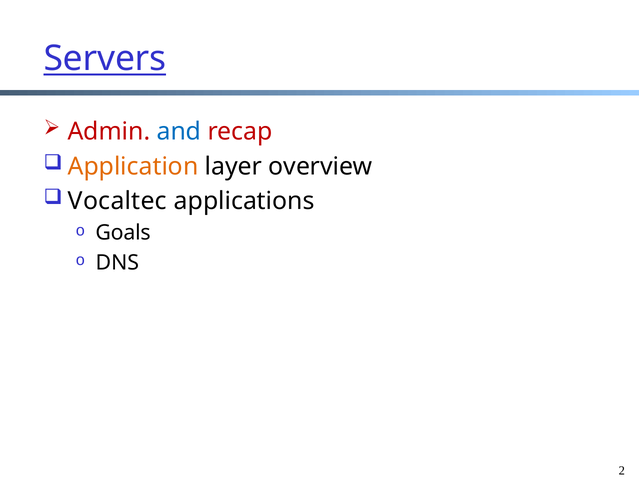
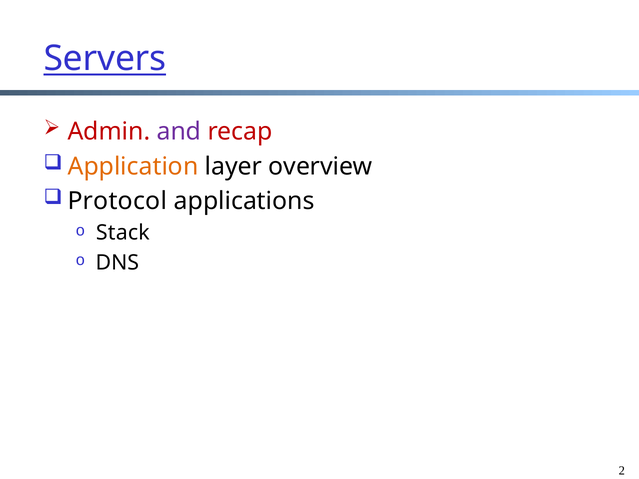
and colour: blue -> purple (179, 132)
Vocaltec: Vocaltec -> Protocol (117, 201)
Goals: Goals -> Stack (123, 233)
